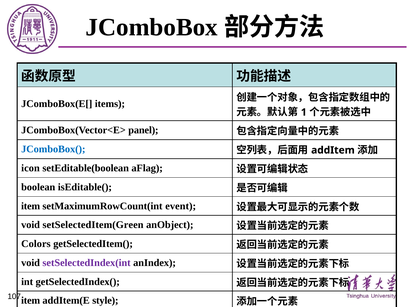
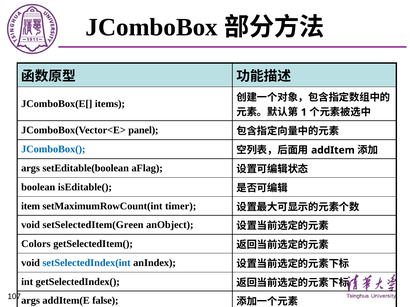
icon: icon -> args (31, 168)
event: event -> timer (181, 206)
setSelectedIndex(int colour: purple -> blue (87, 263)
item: item -> args (31, 301)
style: style -> false (105, 301)
